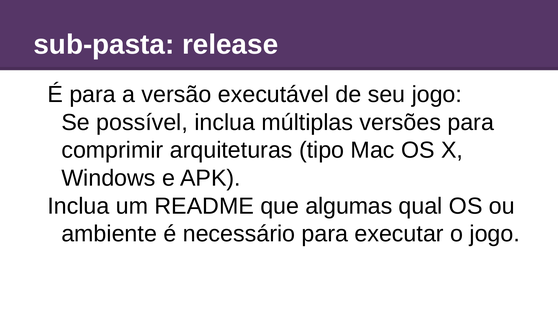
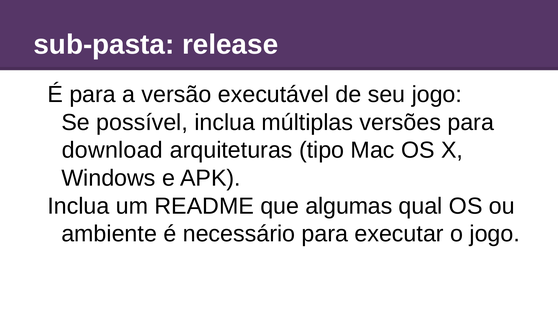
comprimir: comprimir -> download (112, 150)
